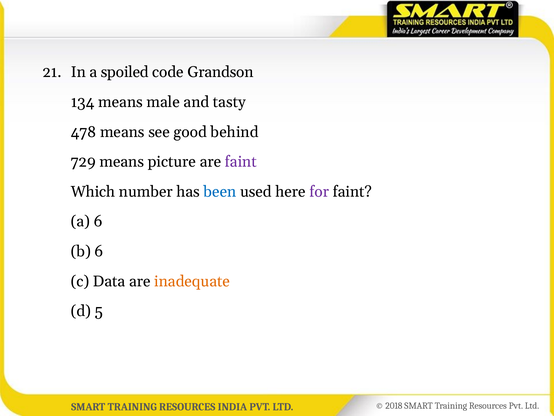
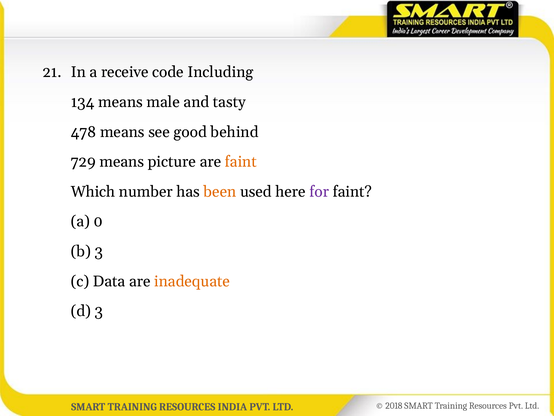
spoiled: spoiled -> receive (125, 72)
Grandson: Grandson -> Including (220, 72)
faint colour: purple -> orange (241, 162)
been colour: blue -> orange (220, 191)
a 6: 6 -> 0 (98, 221)
b 6: 6 -> 3 (99, 251)
d 5: 5 -> 3 (99, 311)
